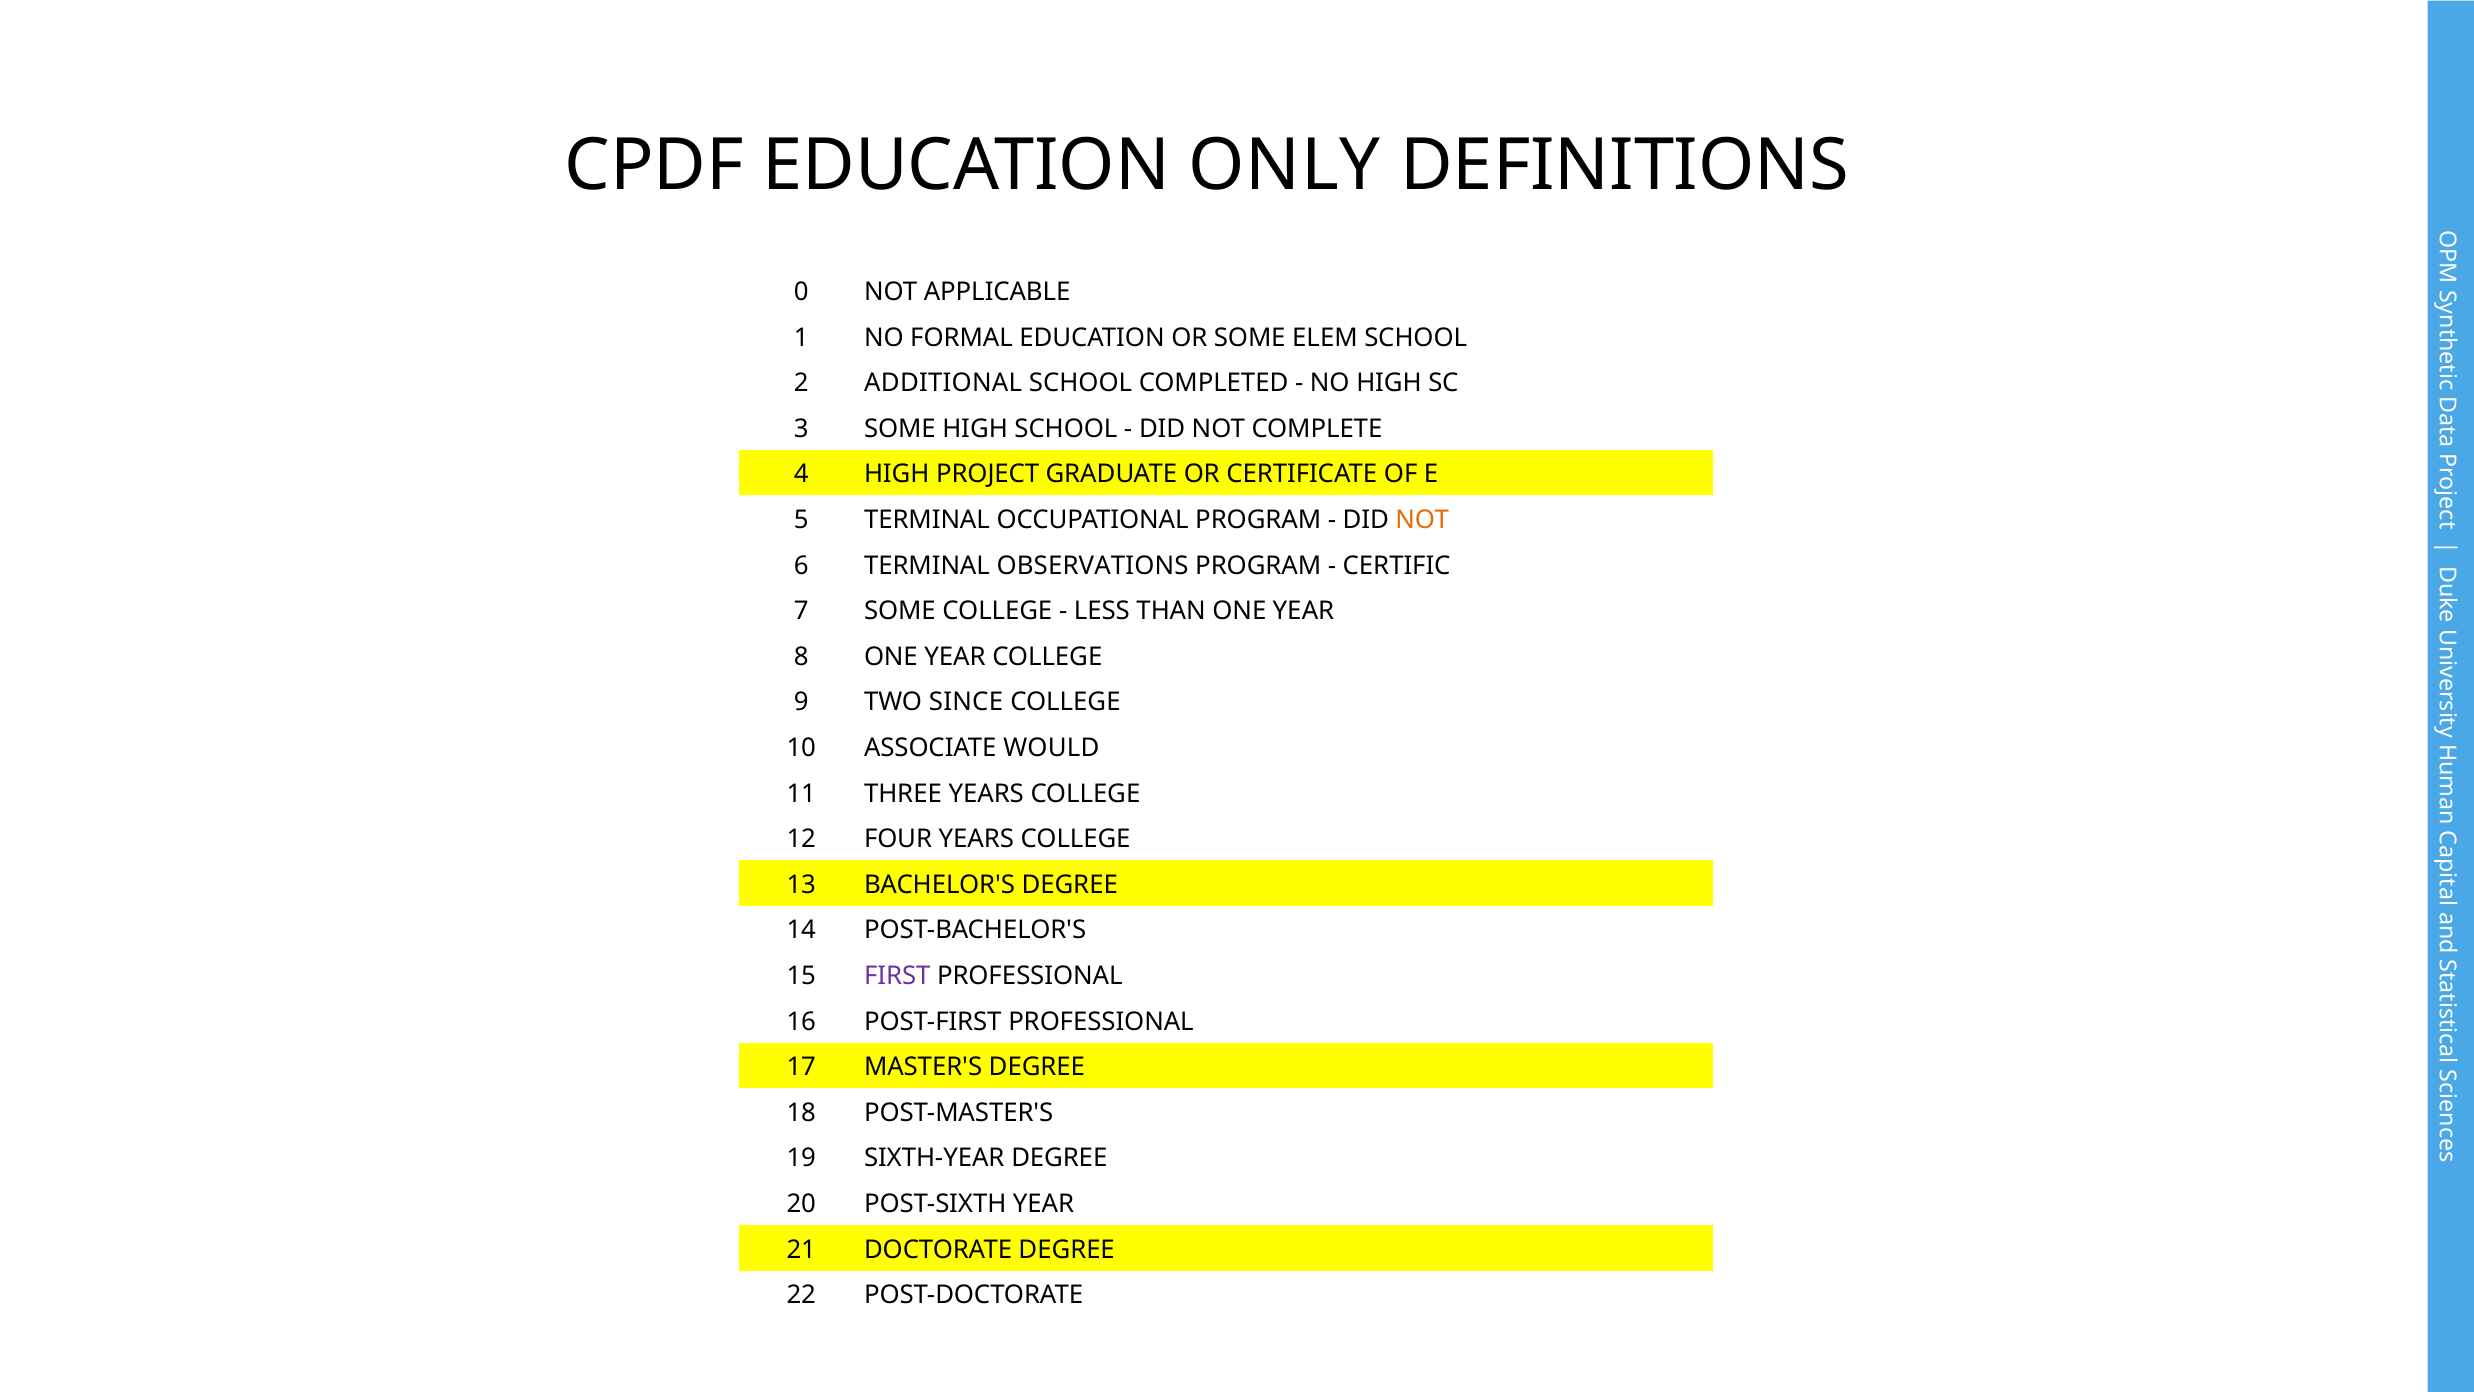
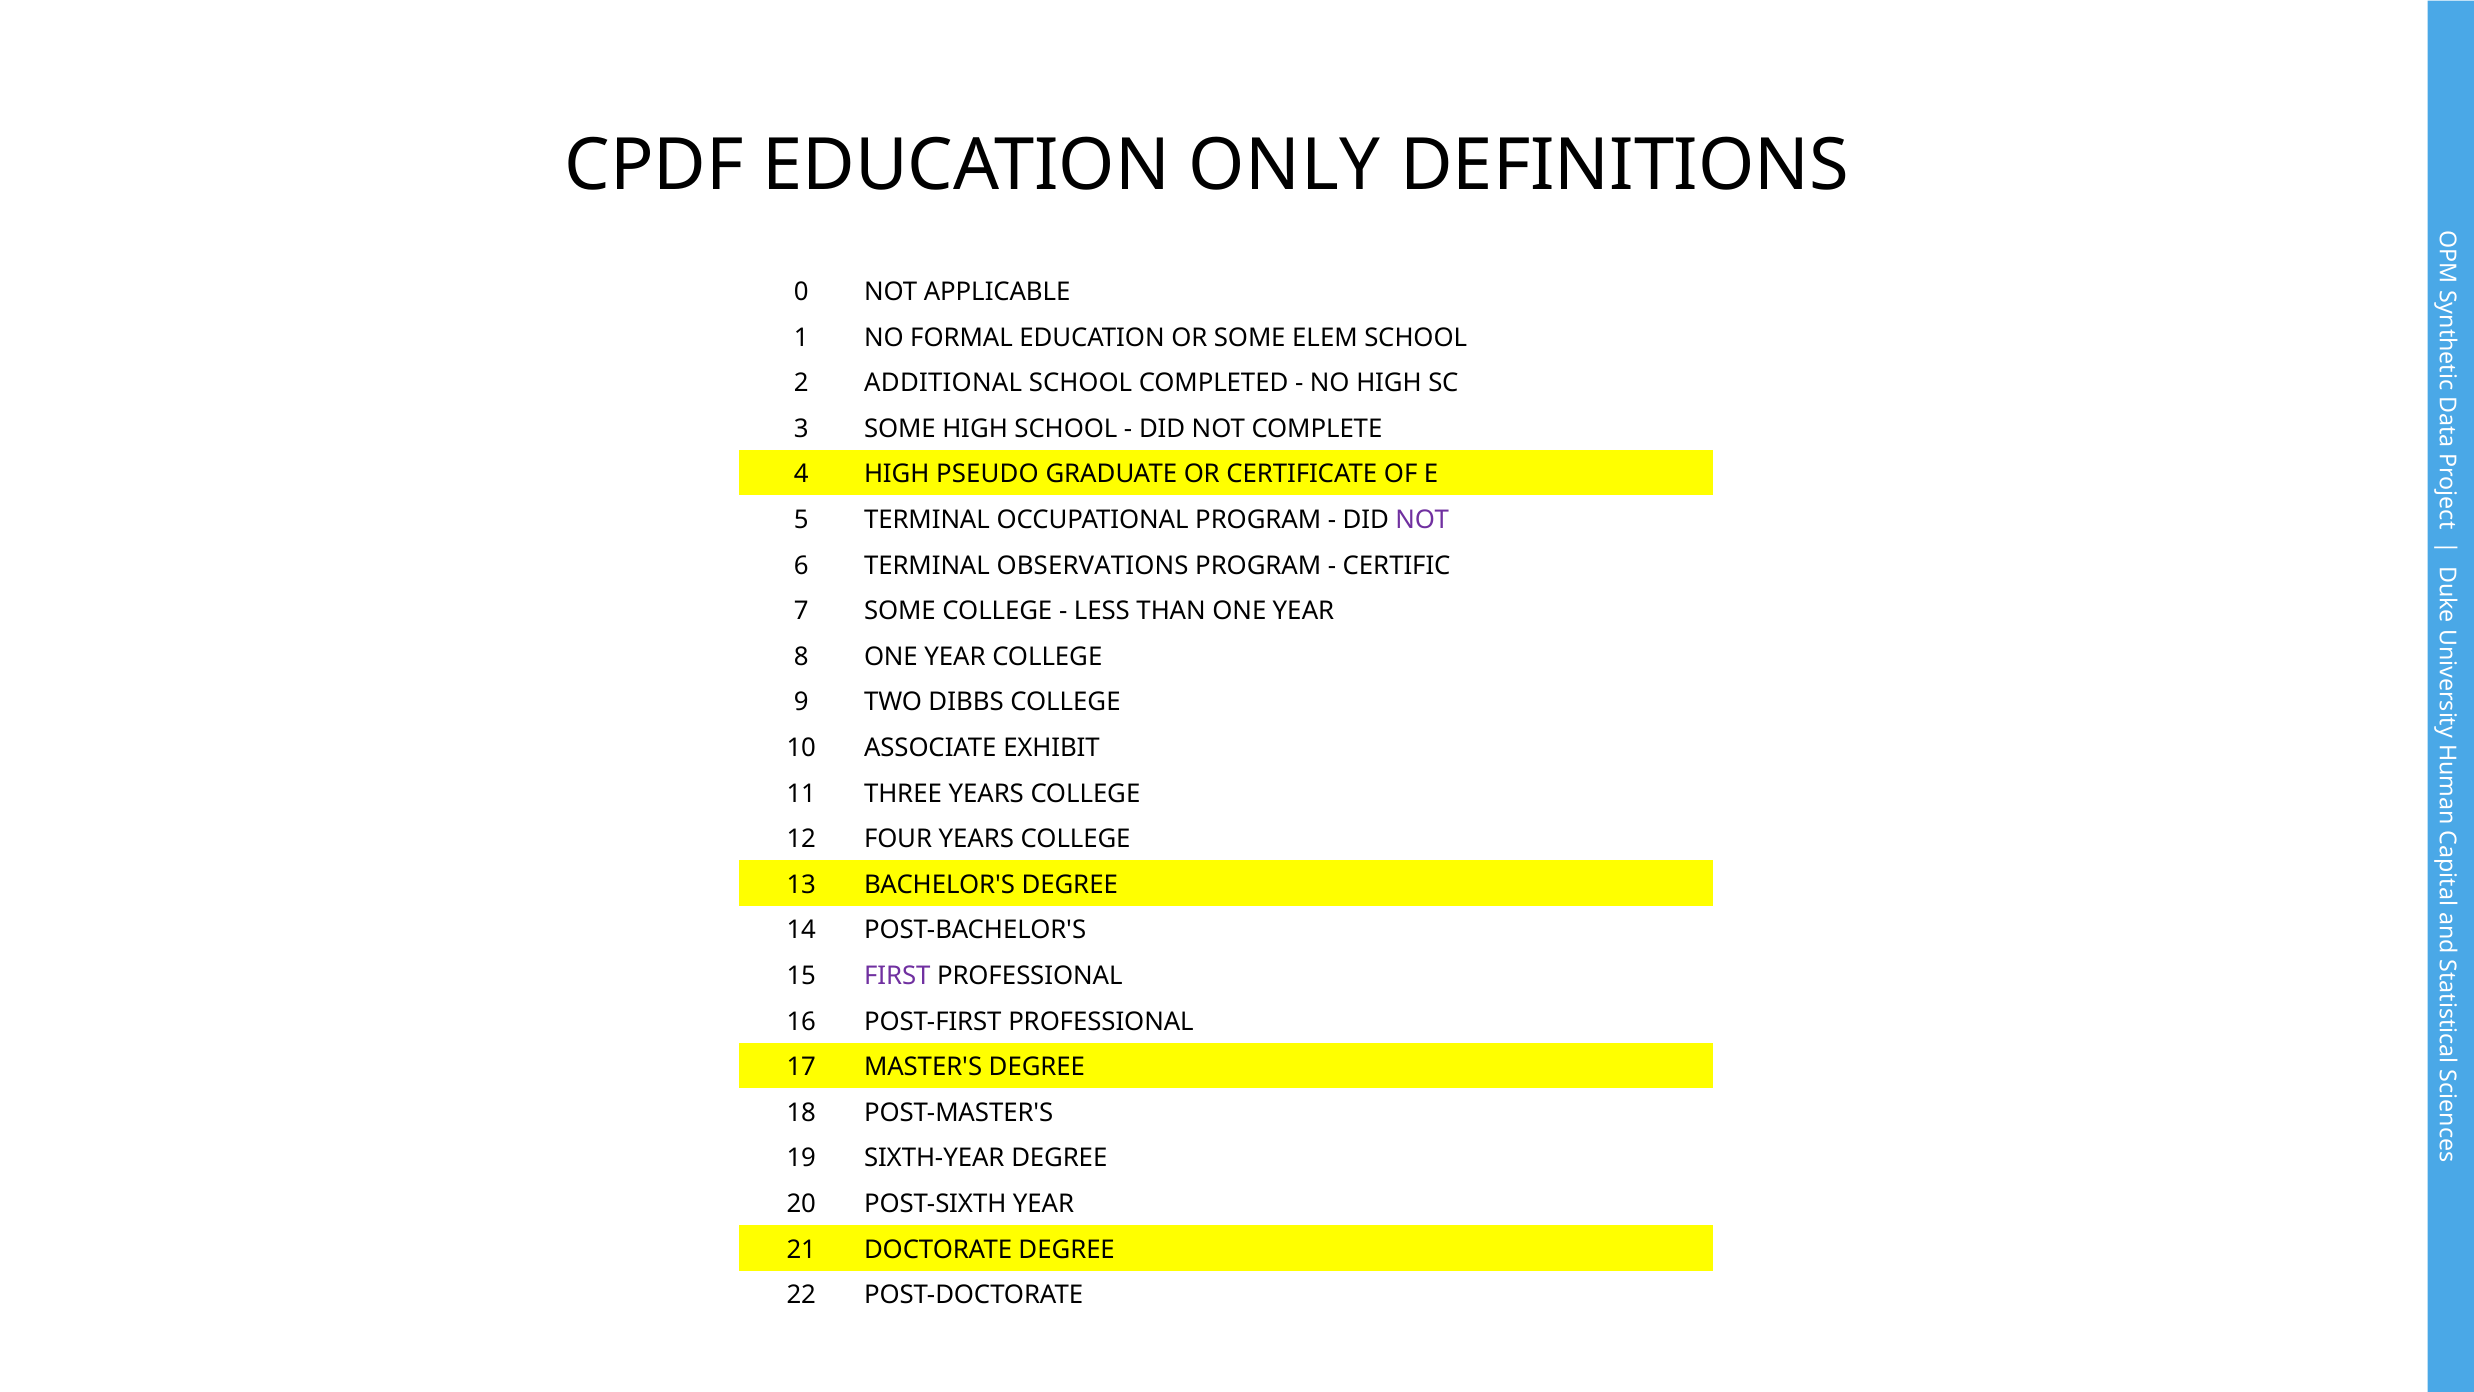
PROJECT: PROJECT -> PSEUDO (987, 474)
NOT colour: orange -> purple (1422, 520)
SINCE: SINCE -> DIBBS (966, 702)
WOULD: WOULD -> EXHIBIT (1051, 748)
